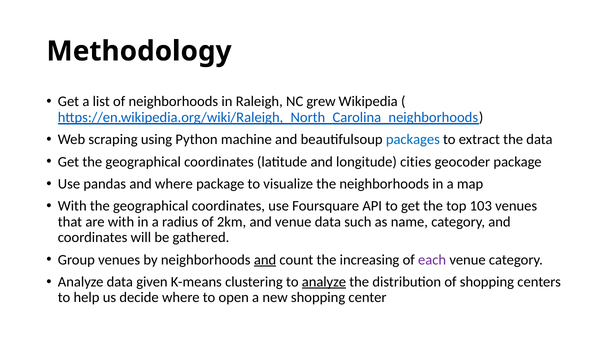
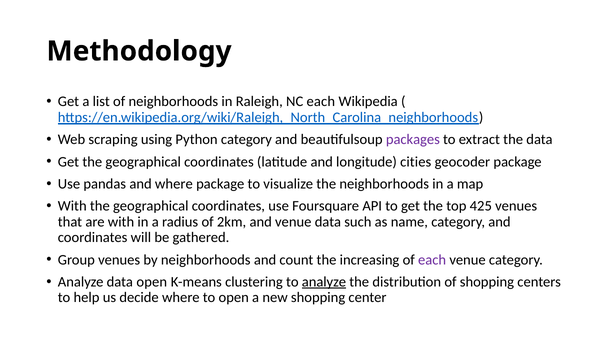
NC grew: grew -> each (321, 101)
Python machine: machine -> category (246, 139)
packages colour: blue -> purple (413, 139)
103: 103 -> 425 (481, 206)
and underline: present -> none (265, 259)
data given: given -> open (152, 281)
